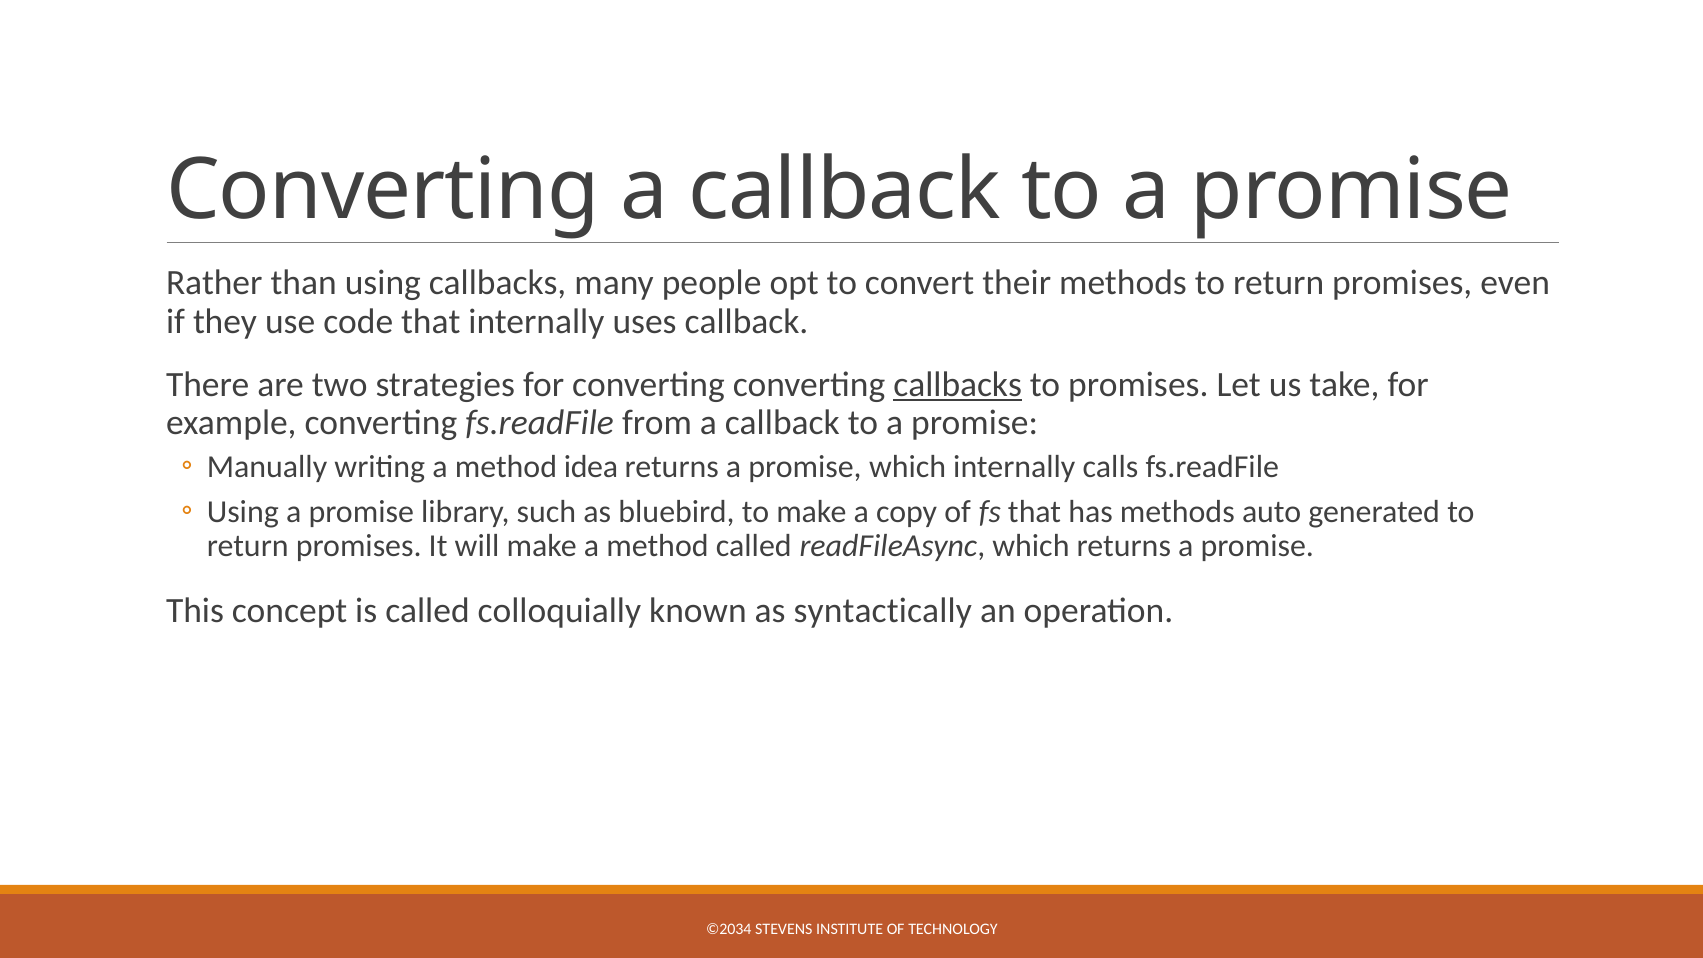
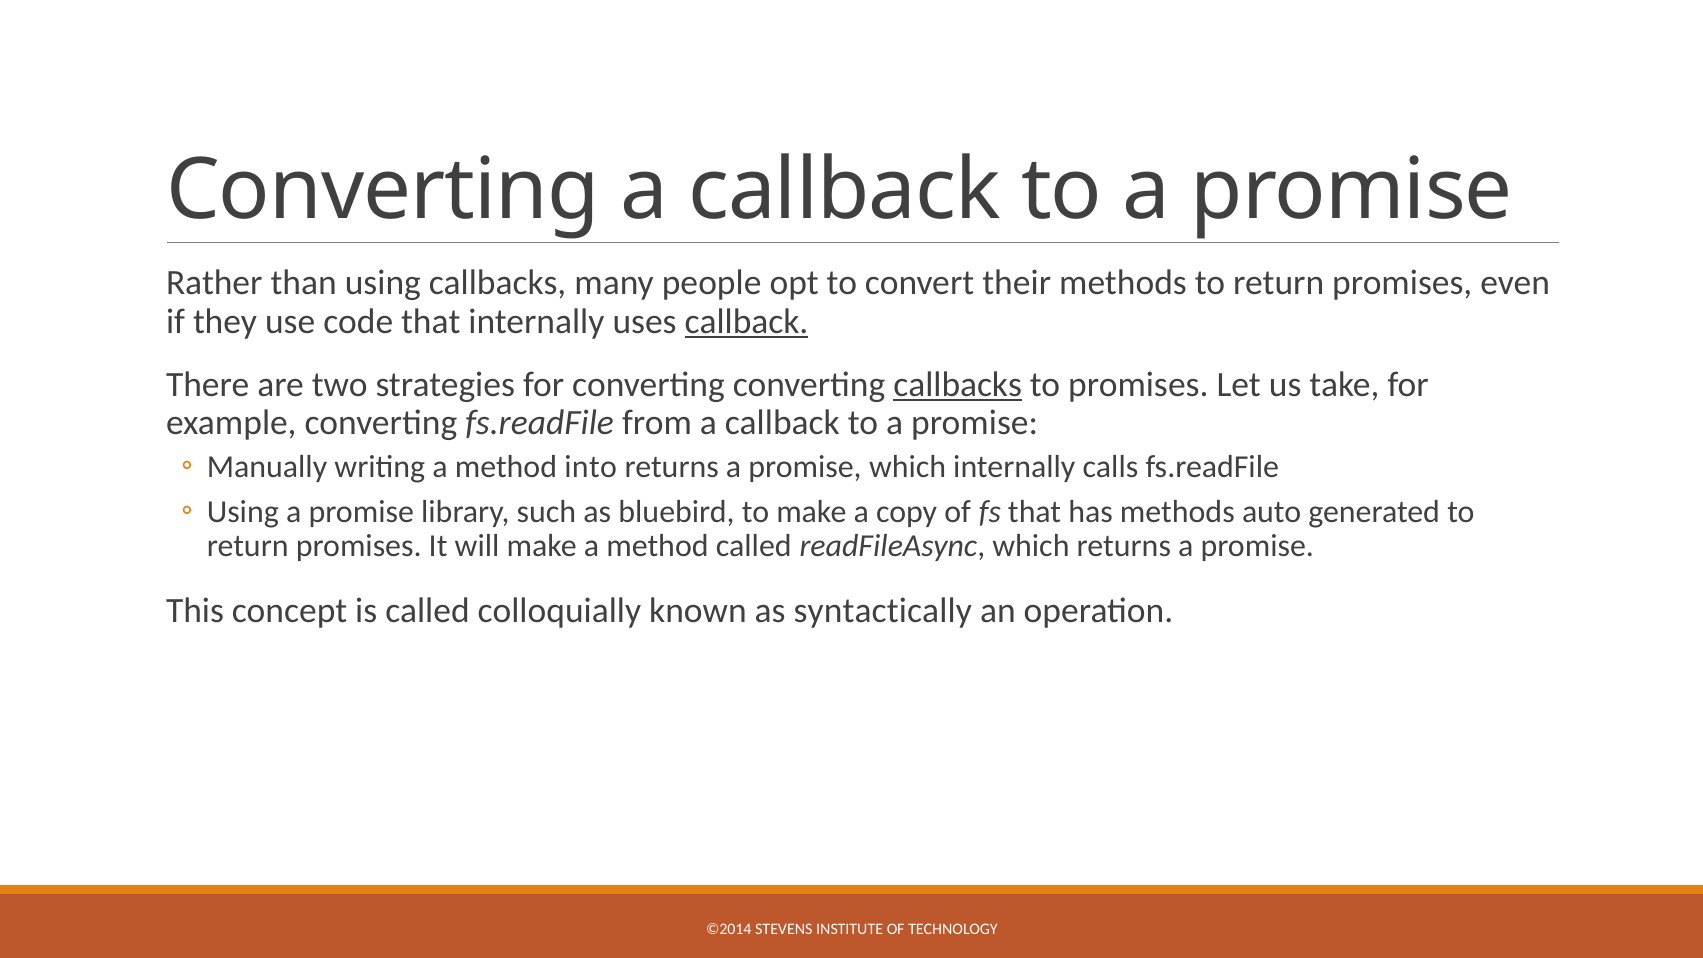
callback underline: none -> present (747, 321)
idea: idea -> into (591, 467)
©2034: ©2034 -> ©2014 (729, 929)
